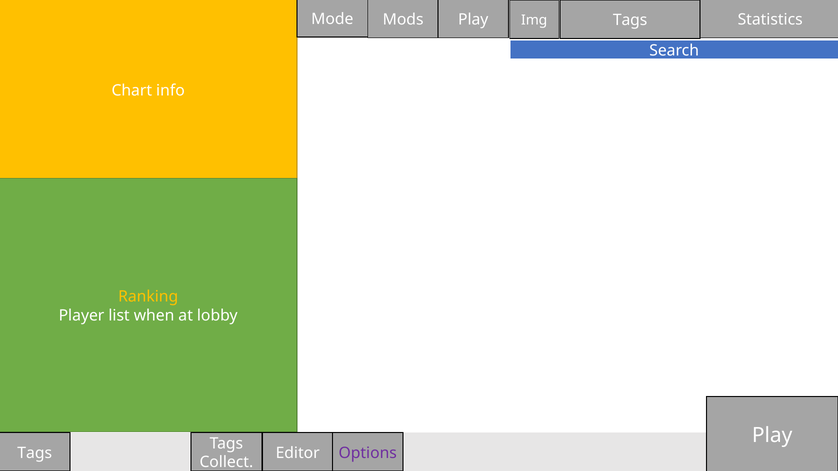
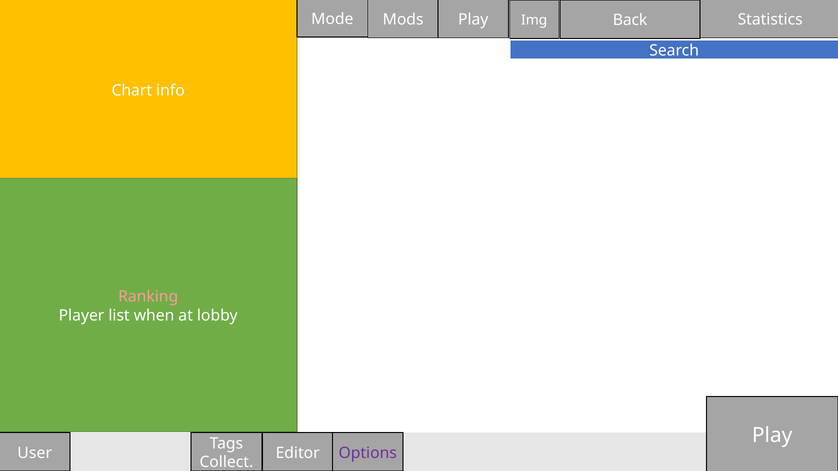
Img Tags: Tags -> Back (630, 20)
Ranking colour: yellow -> pink (148, 297)
Tags: Tags -> User (35, 453)
